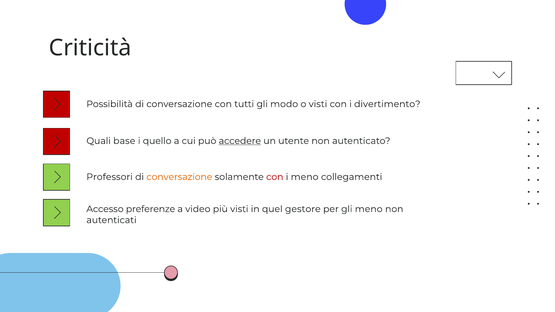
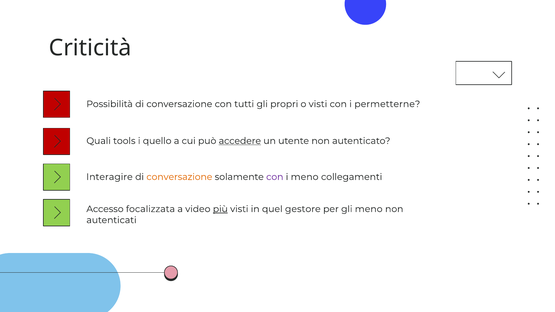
modo: modo -> propri (284, 104)
divertimento: divertimento -> permetterne (387, 104)
base: base -> tools (124, 141)
Professori: Professori -> Interagire (110, 177)
con colour: red -> purple (275, 177)
preferenze: preferenze -> focalizzata (150, 209)
più underline: none -> present (220, 209)
